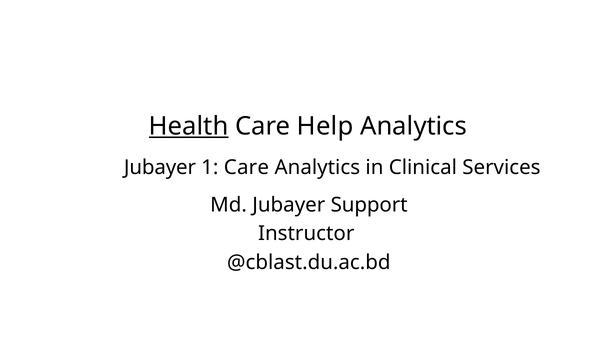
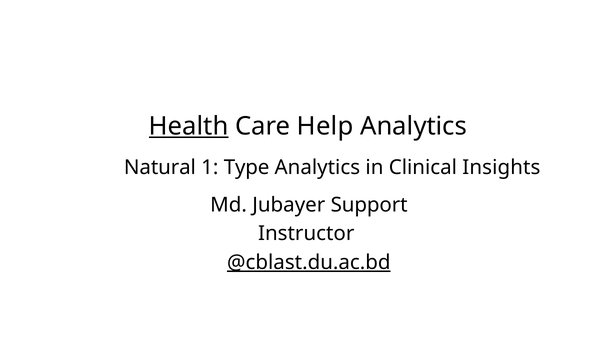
Jubayer: Jubayer -> Natural (160, 168)
1 Care: Care -> Type (247, 168)
Services: Services -> Insights (501, 168)
@cblast.du.ac.bd underline: none -> present (309, 263)
